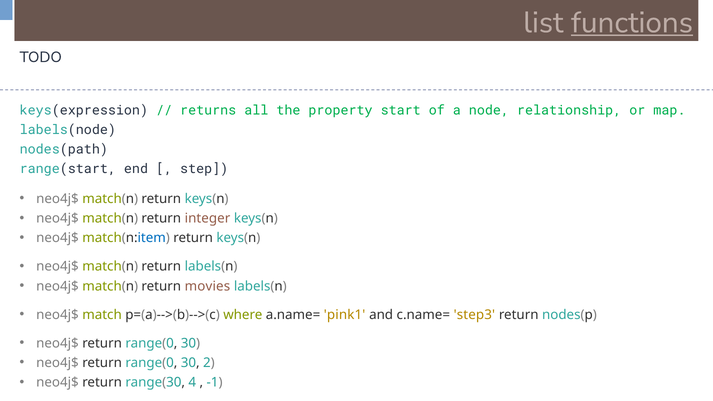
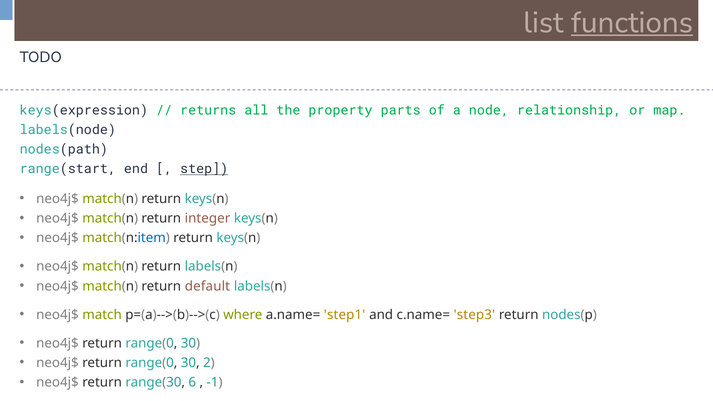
start: start -> parts (401, 110)
step underline: none -> present (204, 169)
movies: movies -> default (207, 286)
pink1: pink1 -> step1 (345, 315)
4: 4 -> 6 (192, 382)
